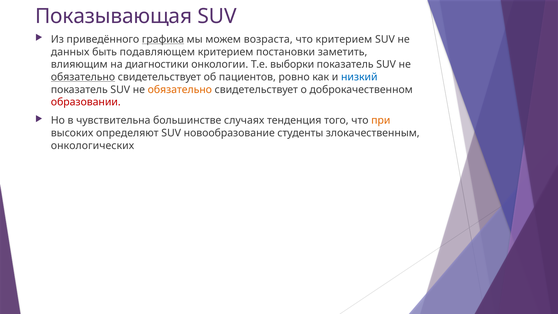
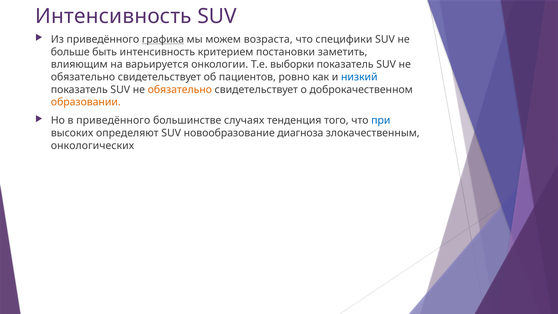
Показывающая: Показывающая -> Интенсивность (113, 16)
что критерием: критерием -> специфики (344, 39)
данных: данных -> больше (70, 52)
быть подавляющем: подавляющем -> интенсивность (157, 52)
диагностики: диагностики -> варьируется (157, 64)
обязательно underline: present -> none (83, 77)
образовании colour: red -> orange (86, 102)
в чувствительна: чувствительна -> приведённого (113, 120)
при colour: orange -> blue (381, 120)
студенты: студенты -> диагноза (300, 133)
